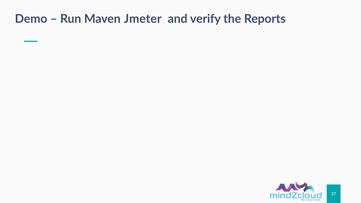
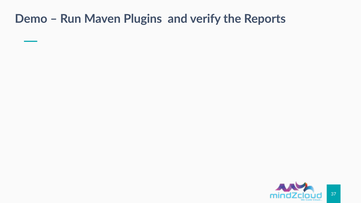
Jmeter: Jmeter -> Plugins (143, 19)
